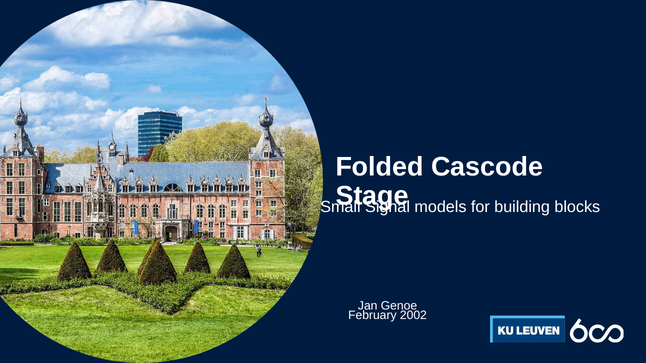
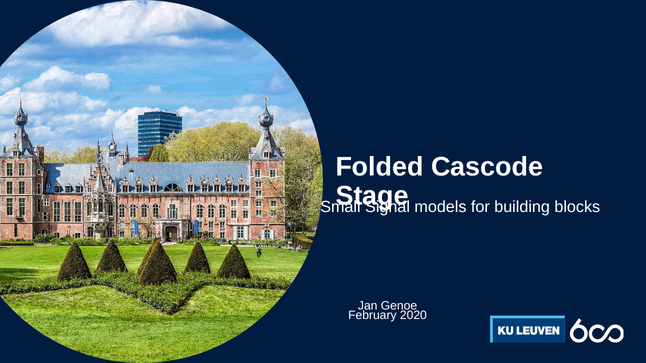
2002: 2002 -> 2020 (413, 316)
